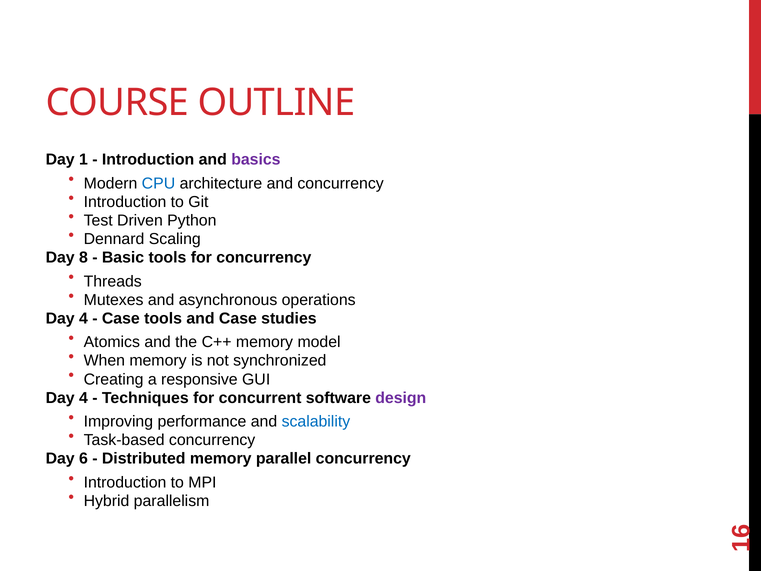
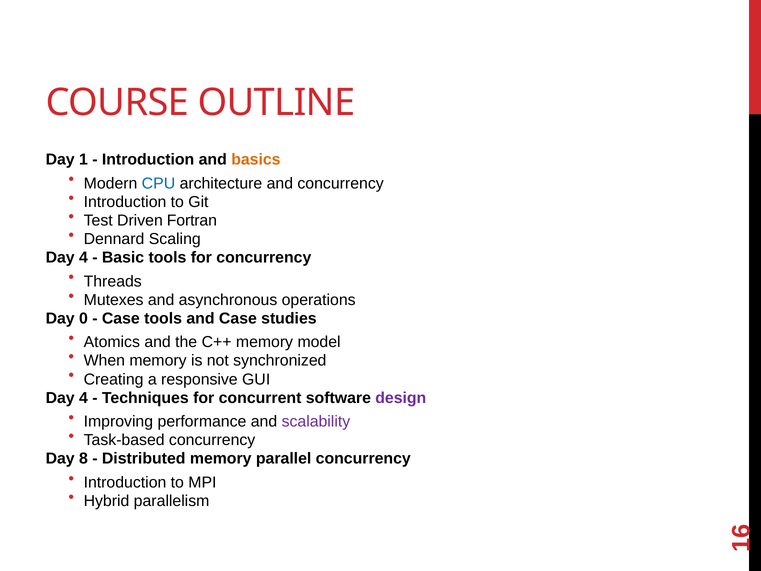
basics colour: purple -> orange (256, 160)
Python: Python -> Fortran (192, 220)
8: 8 -> 4 (84, 258)
4: 4 -> 0 (84, 318)
scalability colour: blue -> purple (316, 421)
Day 6: 6 -> 8 (84, 459)
